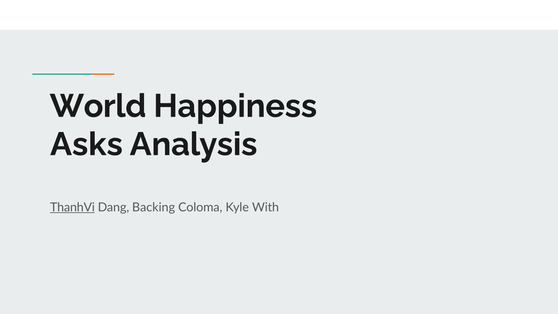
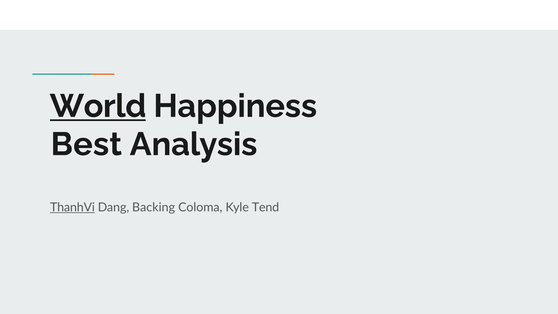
World underline: none -> present (98, 106)
Asks: Asks -> Best (86, 144)
With: With -> Tend (266, 207)
